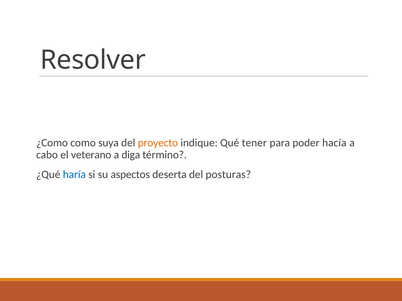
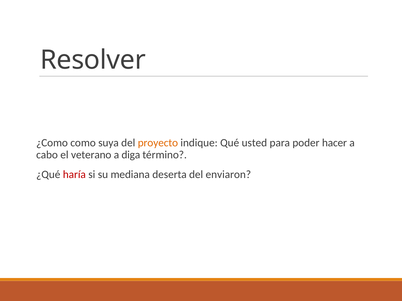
tener: tener -> usted (254, 143)
hacía: hacía -> hacer (334, 143)
haría colour: blue -> red (74, 175)
aspectos: aspectos -> mediana (130, 175)
posturas: posturas -> enviaron (228, 175)
